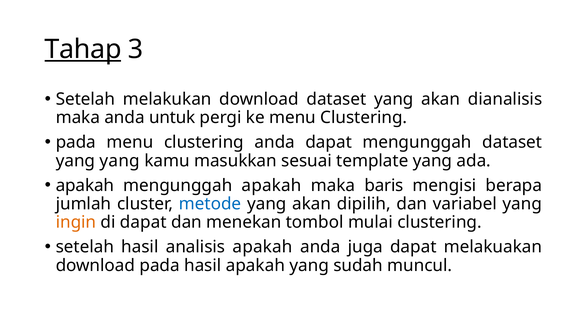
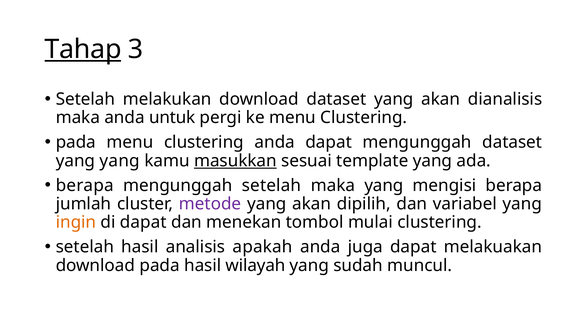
masukkan underline: none -> present (235, 161)
apakah: apakah -> berapa (85, 185)
mengunggah apakah: apakah -> setelah (271, 185)
maka baris: baris -> yang (384, 185)
metode colour: blue -> purple (210, 204)
hasil apakah: apakah -> wilayah (256, 266)
